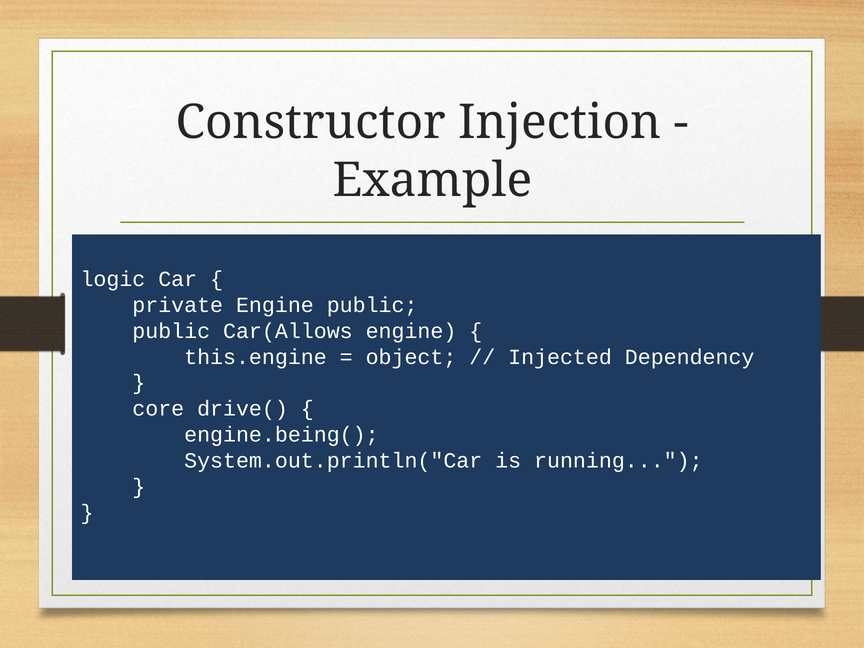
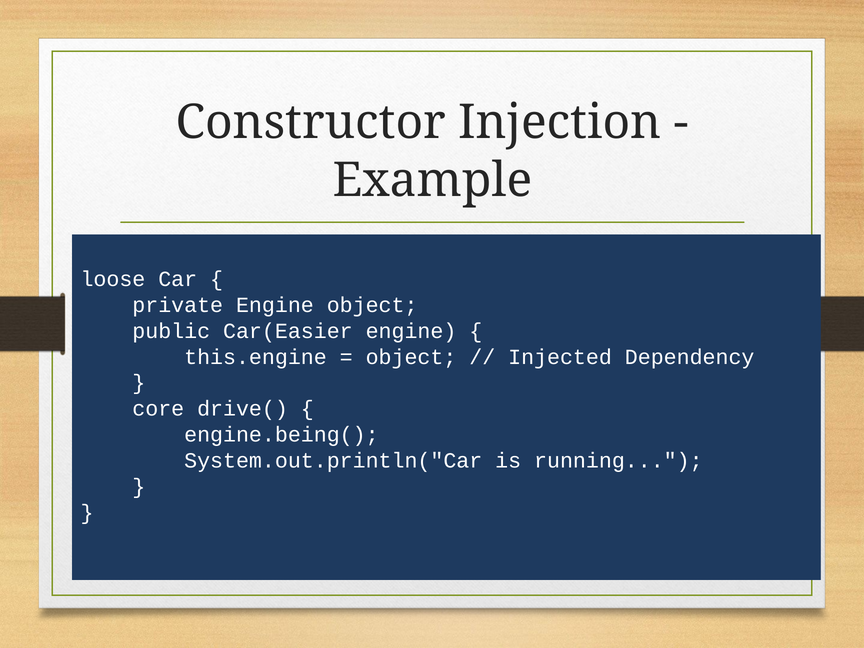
logic: logic -> loose (113, 279)
Engine public: public -> object (372, 305)
Car(Allows: Car(Allows -> Car(Easier (288, 331)
